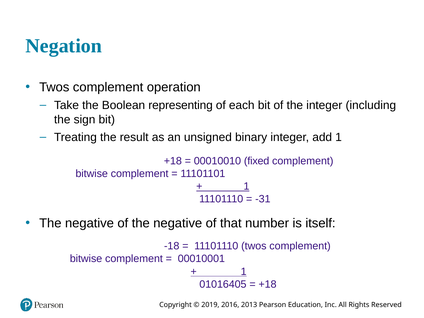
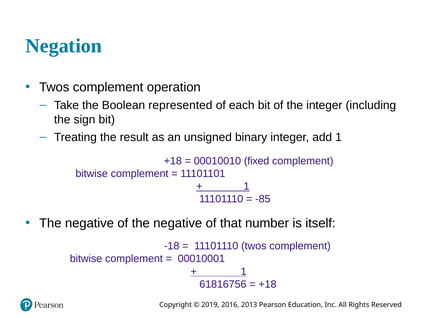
representing: representing -> represented (180, 105)
-31: -31 -> -85 (263, 199)
01016405: 01016405 -> 61816756 (223, 284)
